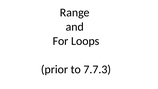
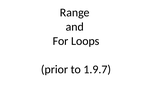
7.7.3: 7.7.3 -> 1.9.7 (97, 69)
